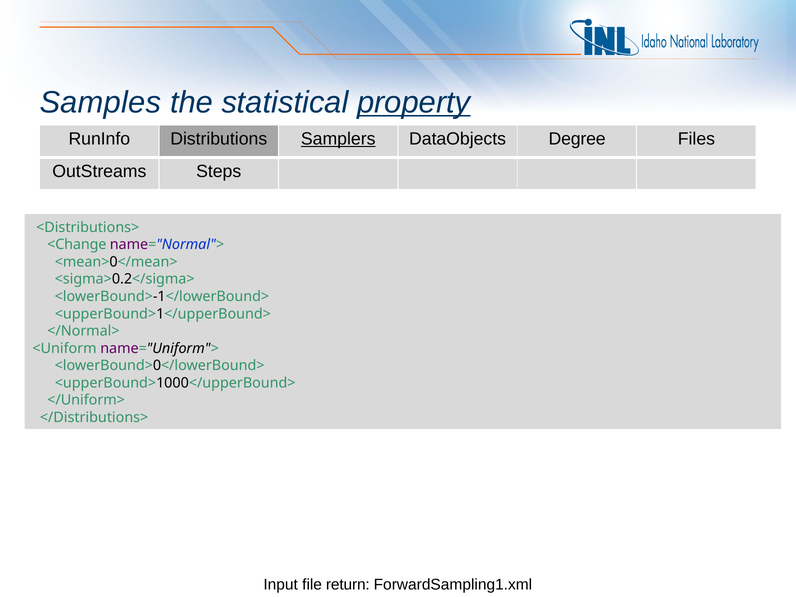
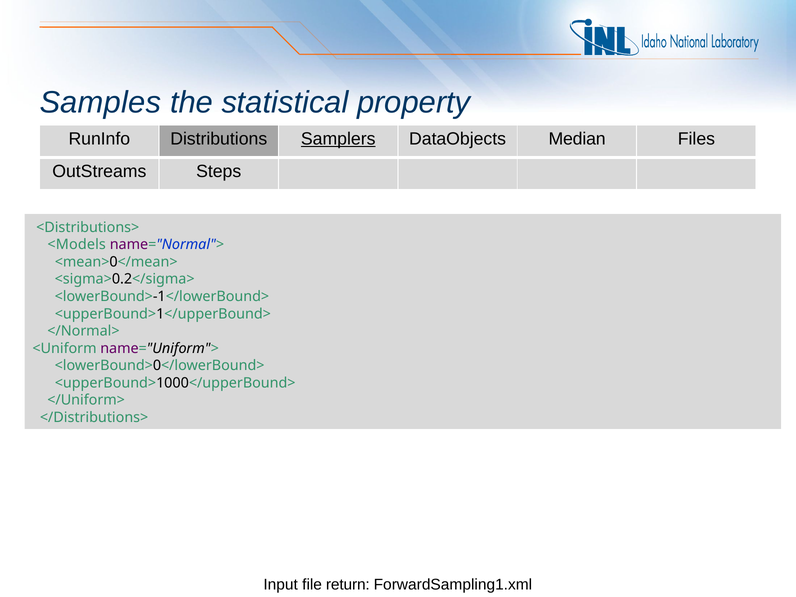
property underline: present -> none (414, 103)
Degree: Degree -> Median (577, 139)
<Change: <Change -> <Models (77, 245)
